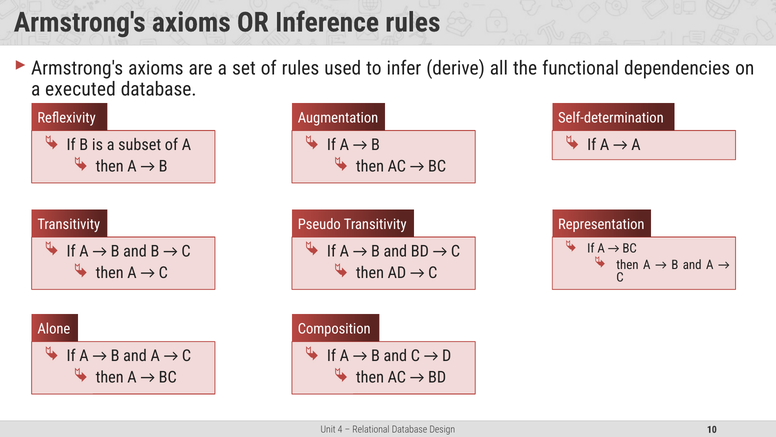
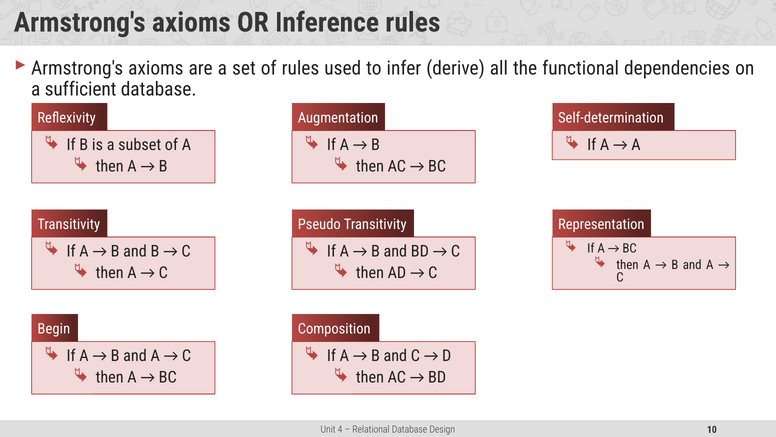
executed: executed -> sufficient (81, 89)
Alone: Alone -> Begin (54, 328)
